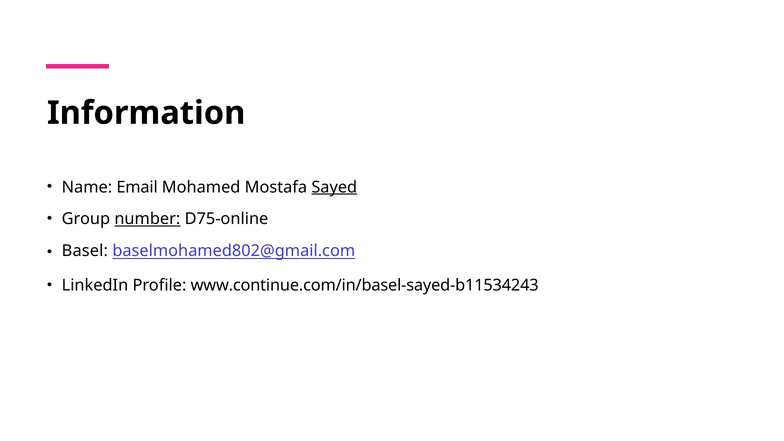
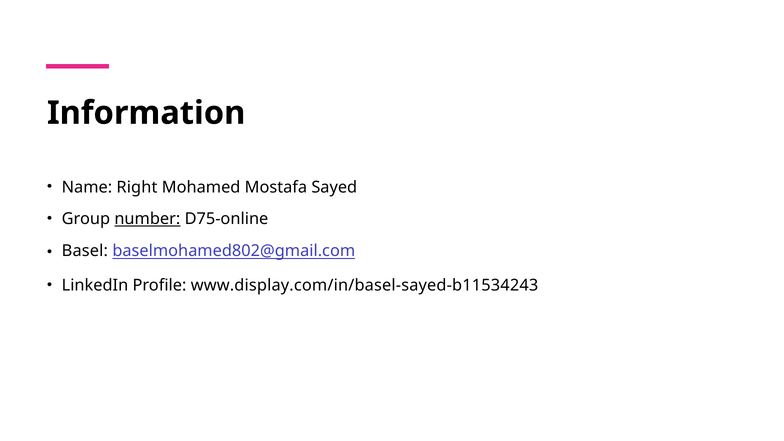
Email: Email -> Right (137, 187)
Sayed underline: present -> none (334, 187)
www.continue.com/in/basel-sayed-b11534243: www.continue.com/in/basel-sayed-b11534243 -> www.display.com/in/basel-sayed-b11534243 (365, 286)
